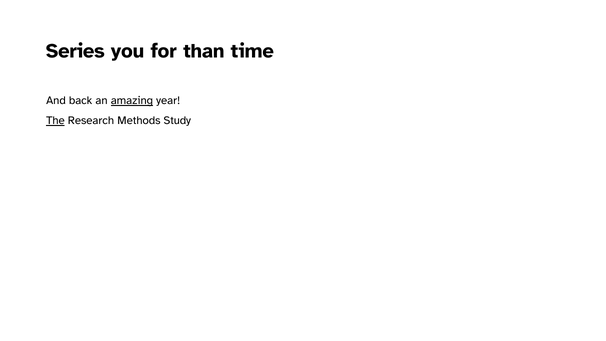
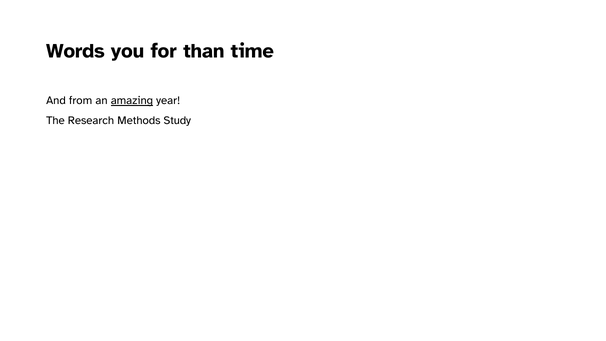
Series: Series -> Words (75, 51)
back: back -> from (81, 101)
The underline: present -> none (55, 121)
